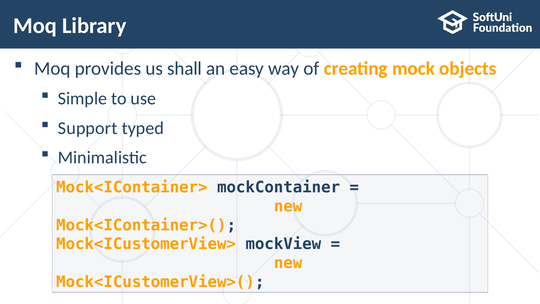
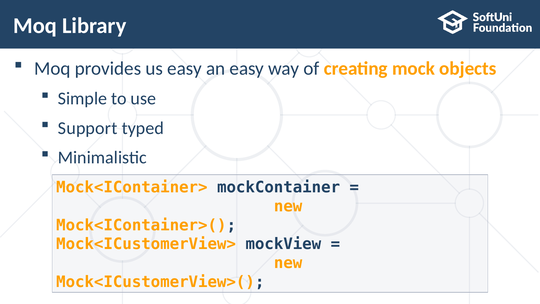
us shall: shall -> easy (185, 69)
